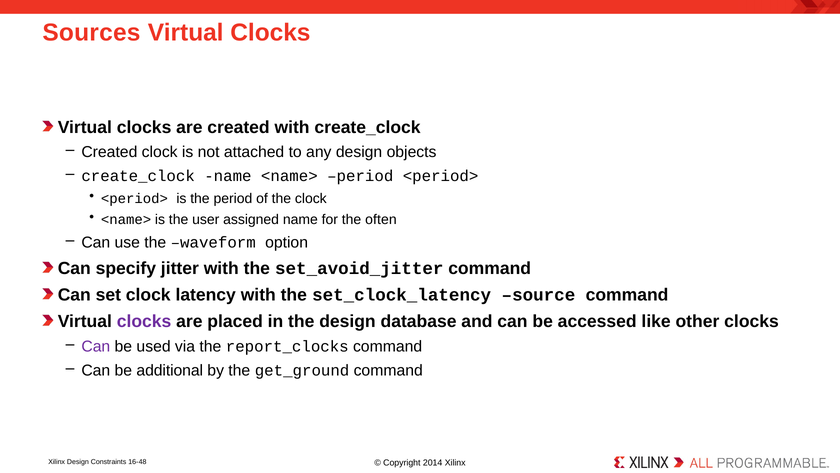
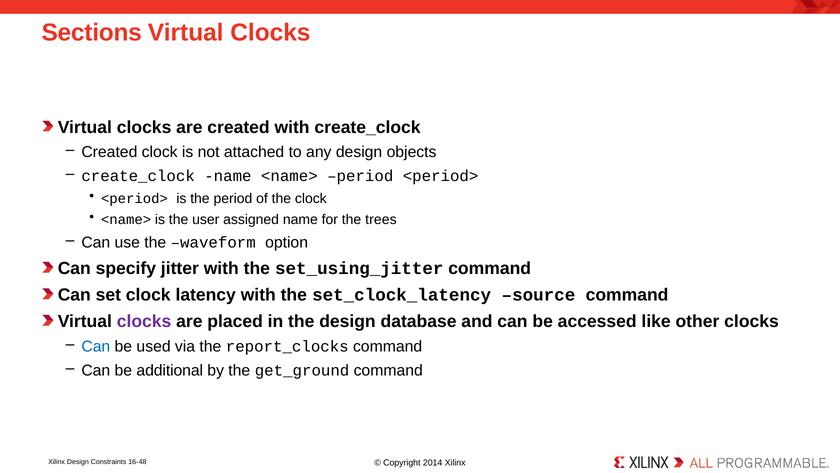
Sources: Sources -> Sections (92, 33)
often: often -> trees (381, 220)
set_avoid_jitter: set_avoid_jitter -> set_using_jitter (359, 268)
Can colour: purple -> blue (96, 346)
